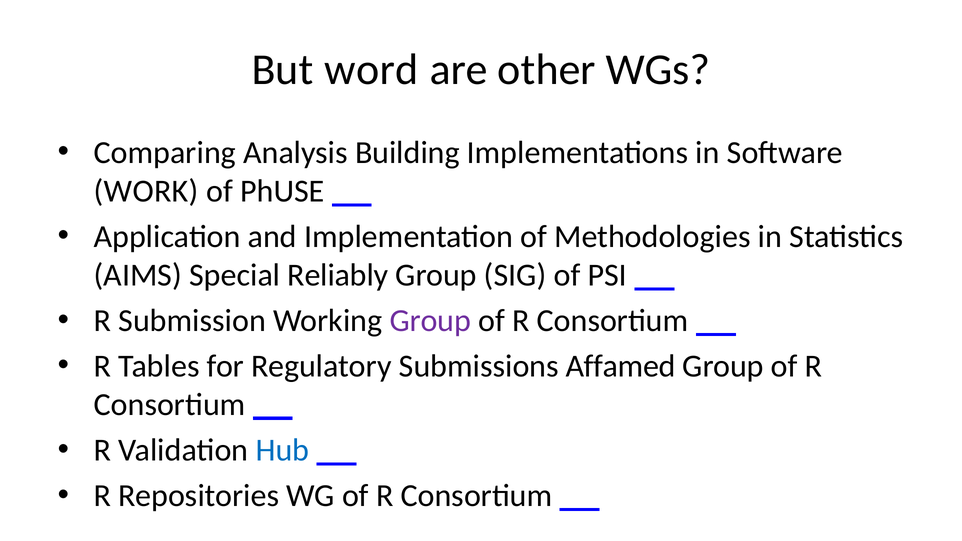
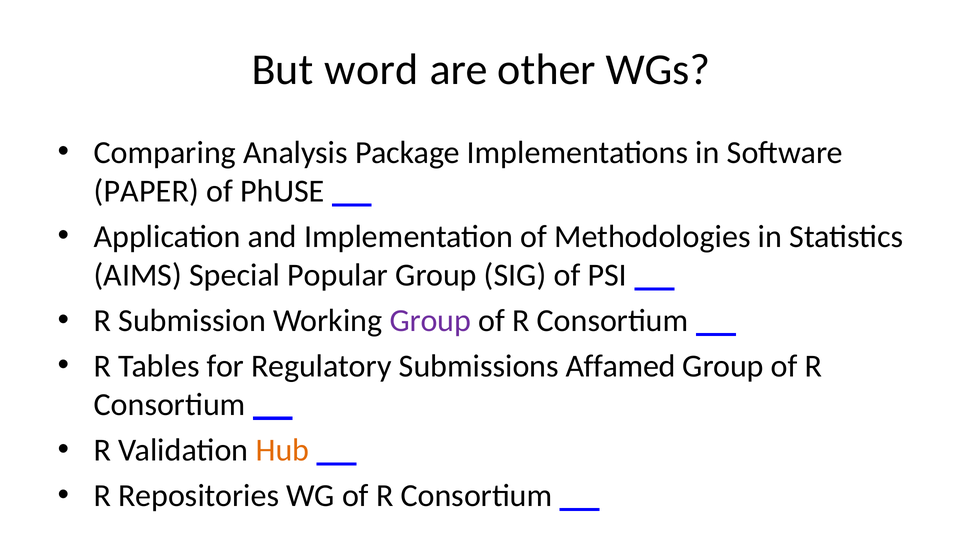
Building: Building -> Package (407, 153)
WORK: WORK -> PAPER (146, 191)
Reliably: Reliably -> Popular (338, 275)
Hub colour: blue -> orange (282, 450)
